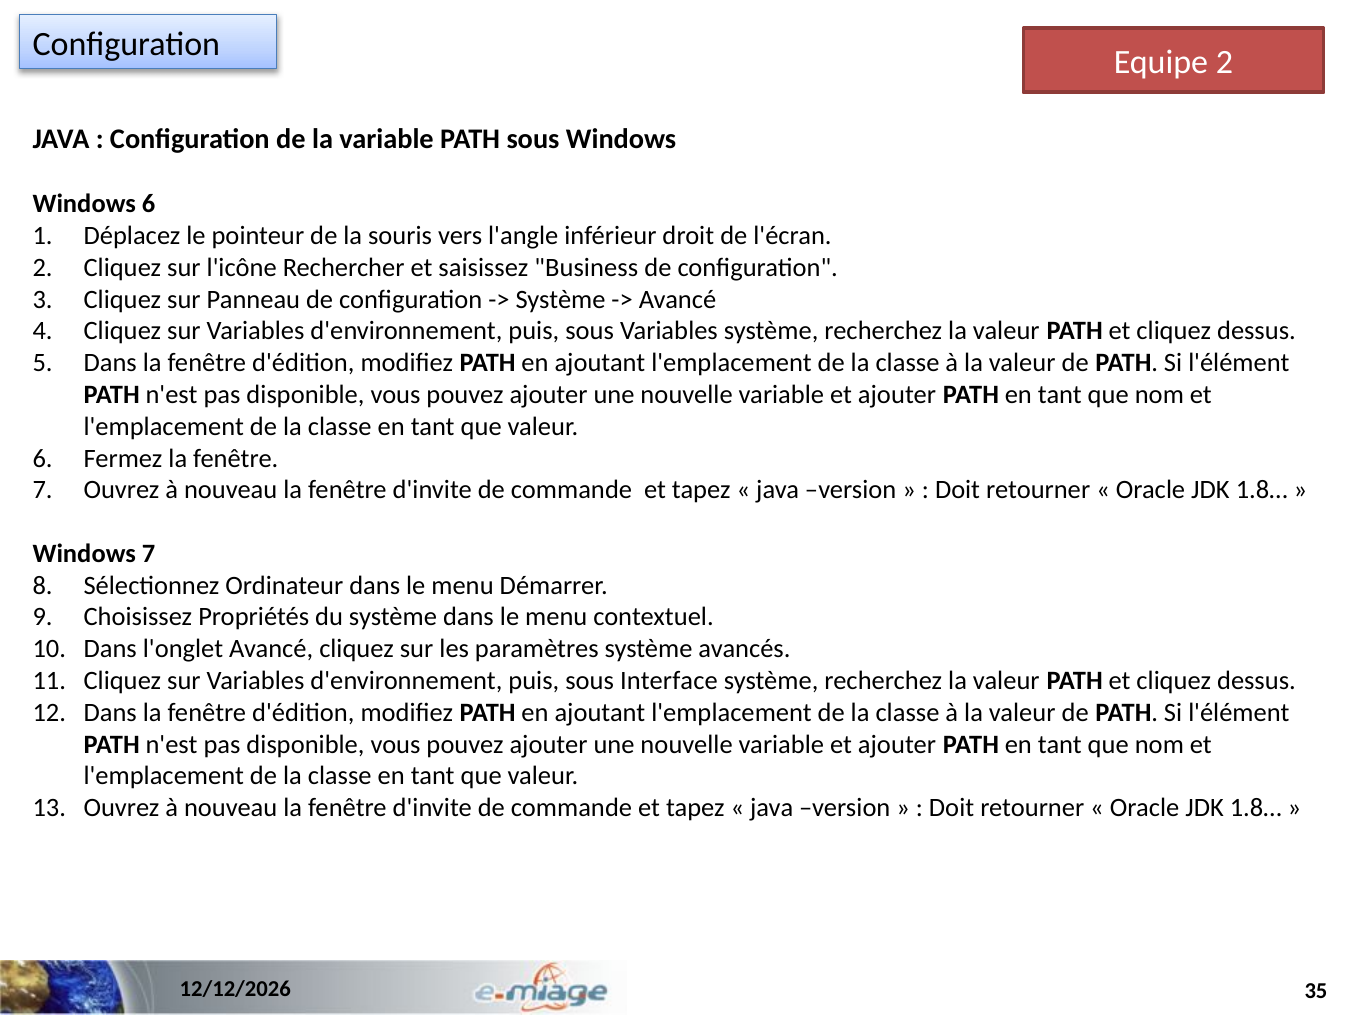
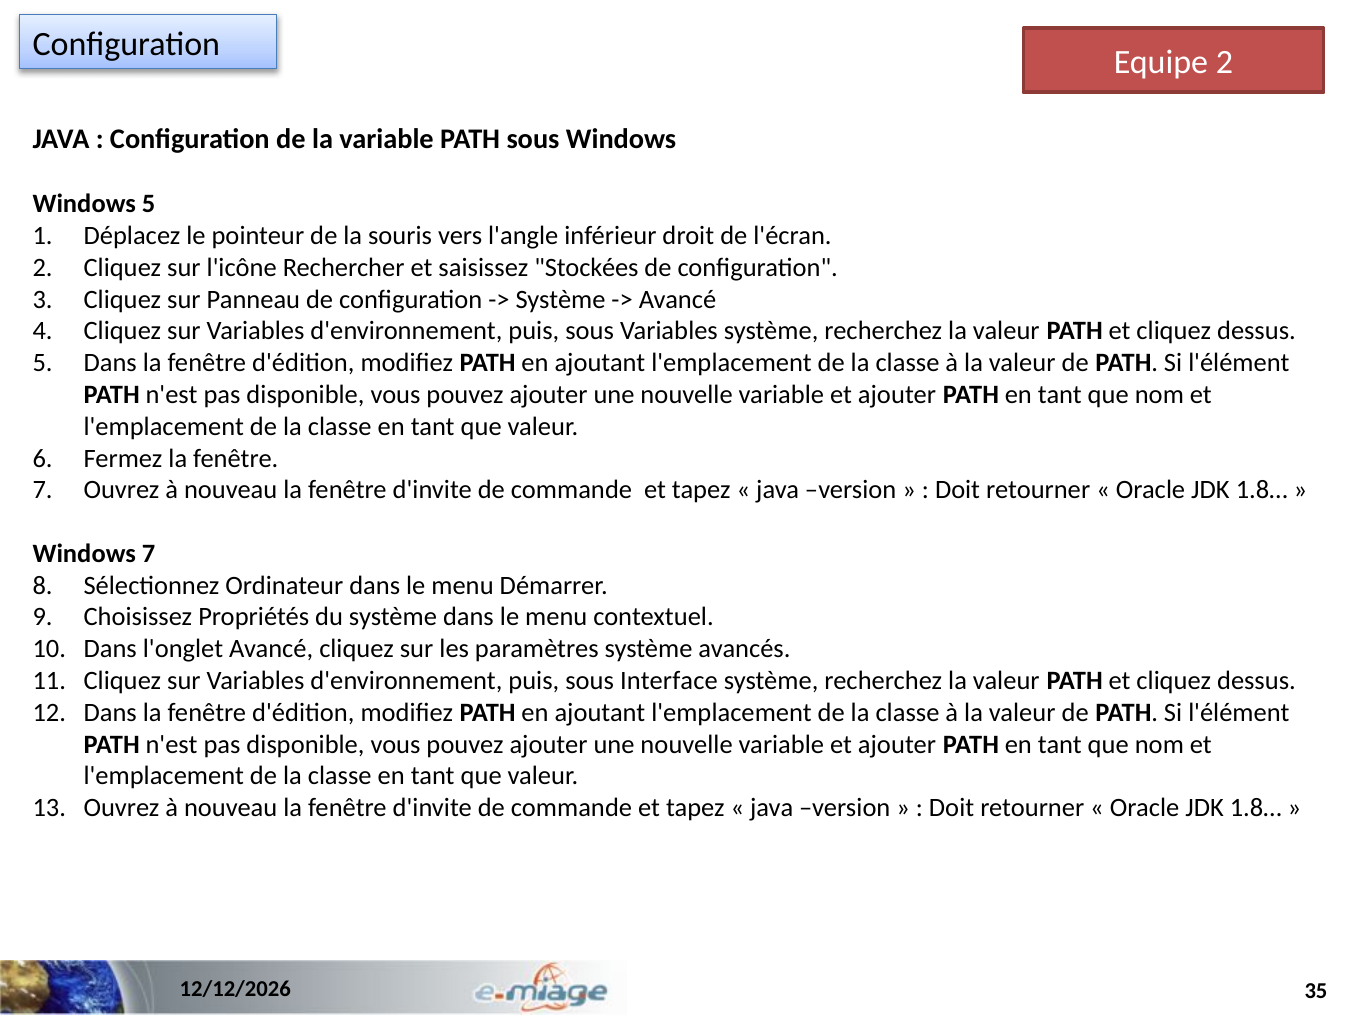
Windows 6: 6 -> 5 (149, 204)
Business: Business -> Stockées (586, 268)
